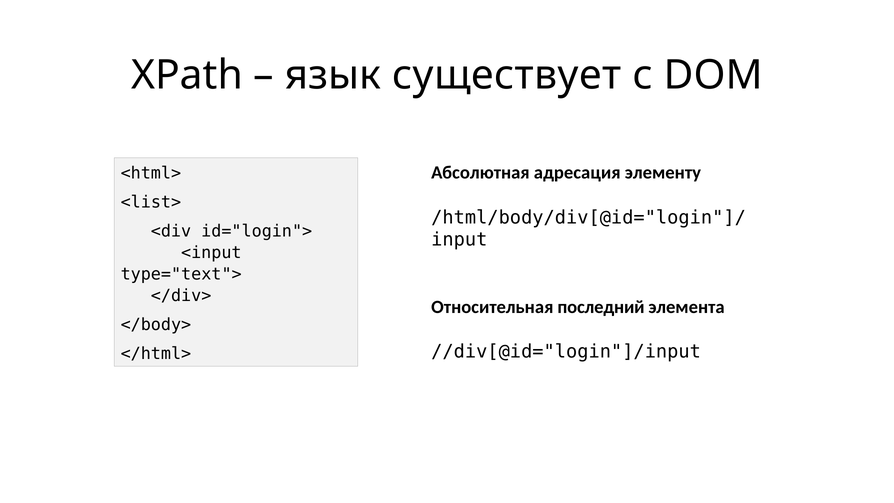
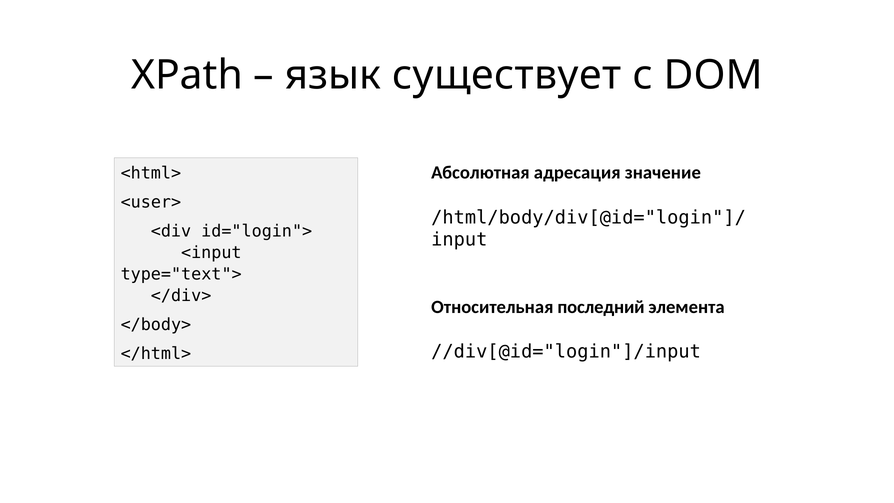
элементу: элементу -> значение (663, 173)
<list>: <list> -> <user> (151, 202)
